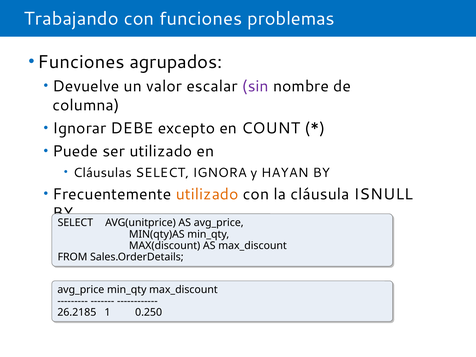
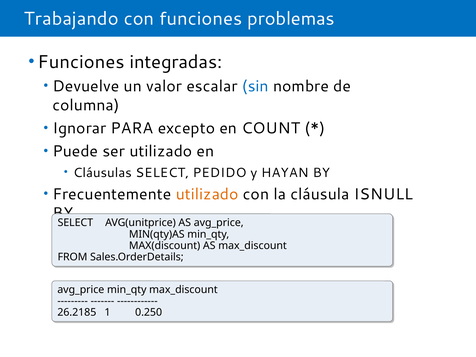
agrupados: agrupados -> integradas (176, 62)
sin colour: purple -> blue (255, 86)
DEBE: DEBE -> PARA (132, 128)
IGNORA: IGNORA -> PEDIDO (220, 173)
